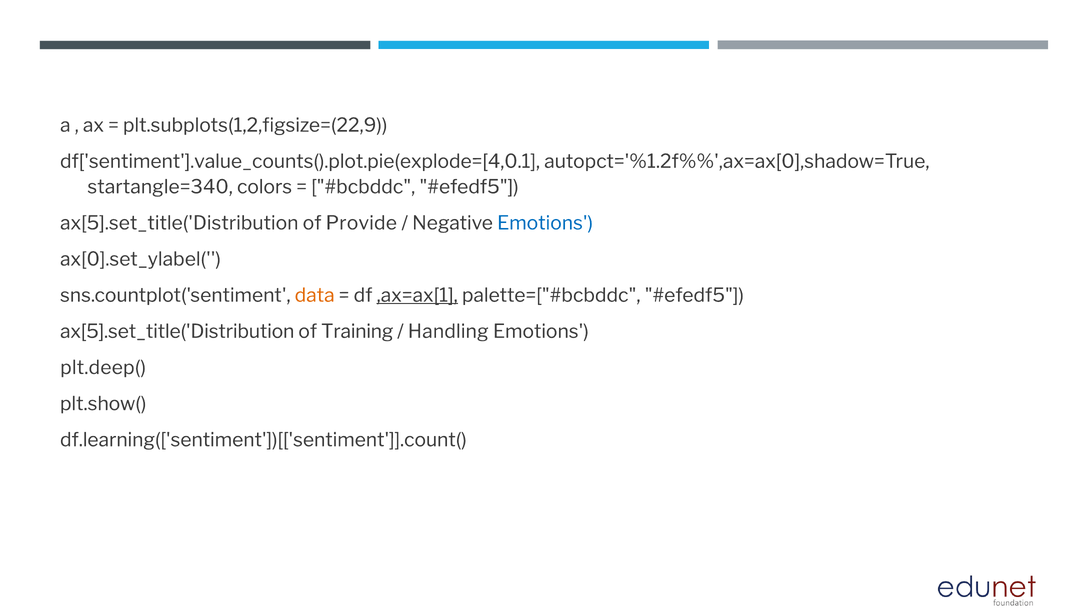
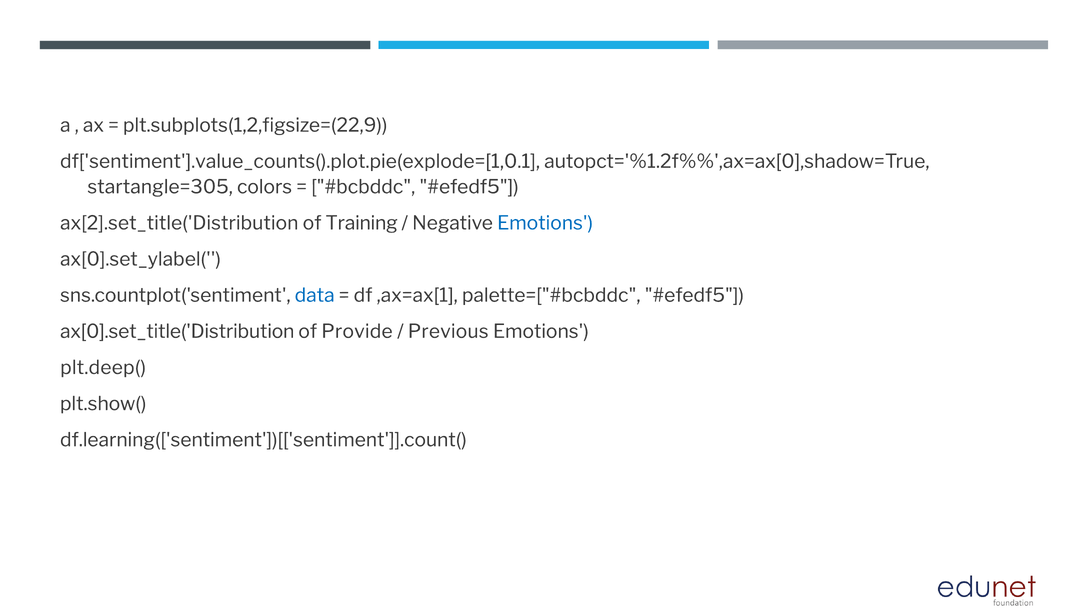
df['sentiment'].value_counts().plot.pie(explode=[4,0.1: df['sentiment'].value_counts().plot.pie(explode=[4,0.1 -> df['sentiment'].value_counts().plot.pie(explode=[1,0.1 (300, 161)
startangle=340: startangle=340 -> startangle=305 (160, 187)
ax[5].set_title('Distribution: ax[5].set_title('Distribution -> ax[2].set_title('Distribution (179, 223)
Provide: Provide -> Training (362, 223)
data colour: orange -> blue (315, 295)
,ax=ax[1 underline: present -> none (417, 295)
ax[5].set_title('Distribution: ax[5].set_title('Distribution -> ax[0].set_title('Distribution (177, 332)
Training: Training -> Provide (357, 332)
Handling: Handling -> Previous (448, 332)
